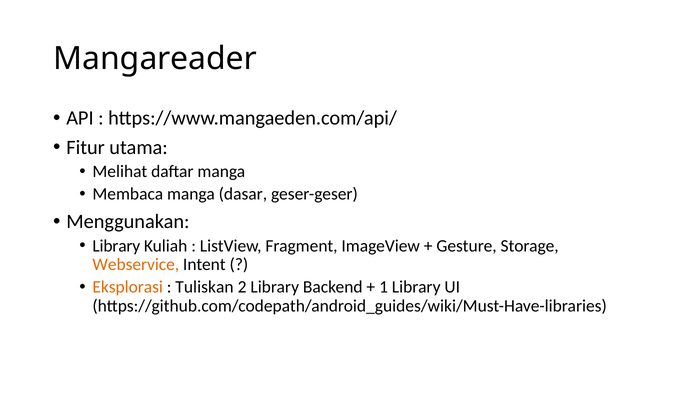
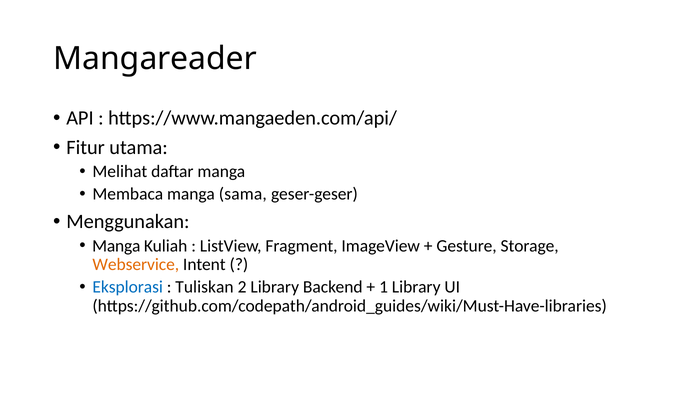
dasar: dasar -> sama (243, 194)
Library: Library -> Manga (116, 246)
Eksplorasi colour: orange -> blue (128, 287)
